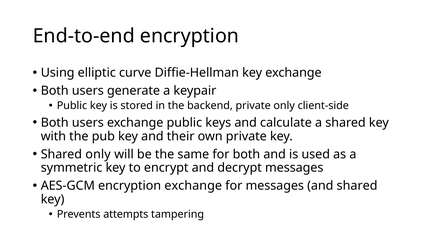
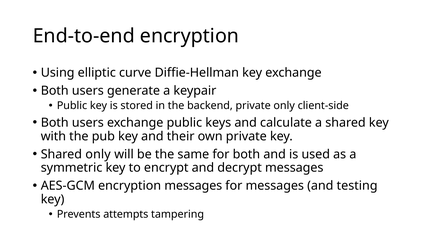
encryption exchange: exchange -> messages (193, 185)
and shared: shared -> testing (357, 185)
